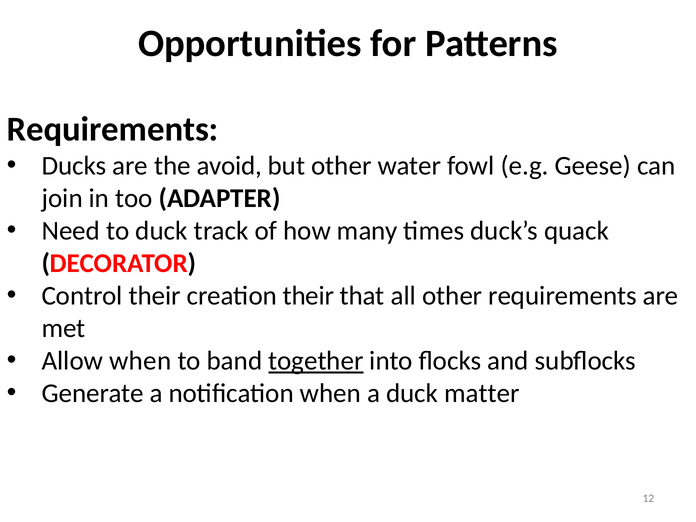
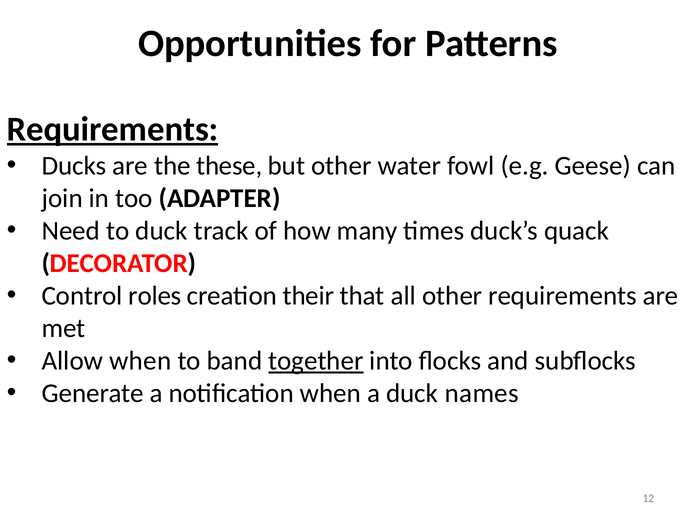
Requirements underline: none -> present (113, 129)
avoid: avoid -> these (229, 166)
Control their: their -> roles (155, 296)
matter: matter -> names (482, 393)
